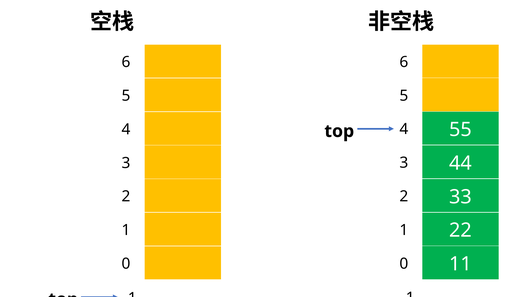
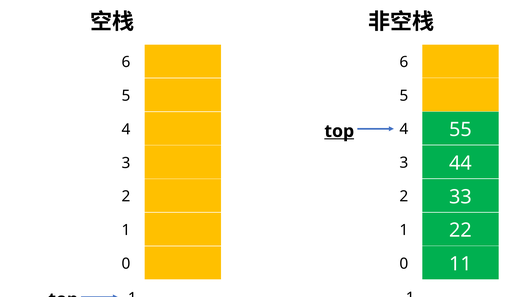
top underline: none -> present (339, 131)
